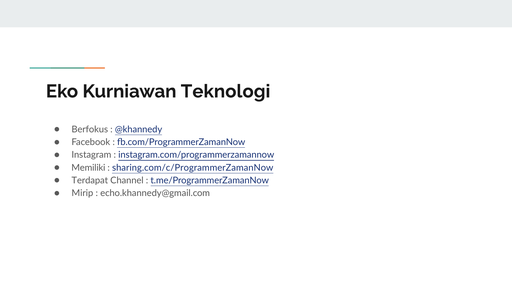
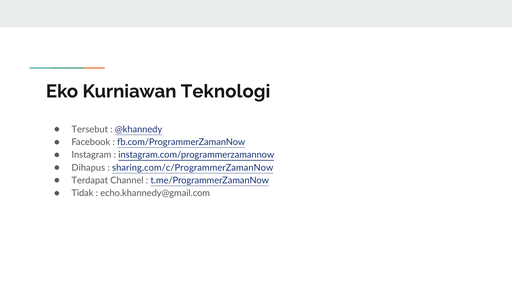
Berfokus: Berfokus -> Tersebut (90, 129)
Memiliki: Memiliki -> Dihapus (88, 168)
Mirip: Mirip -> Tidak (82, 193)
